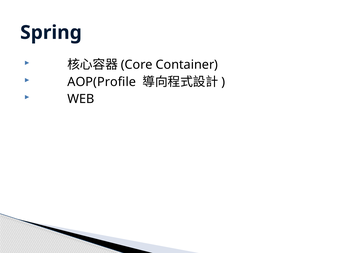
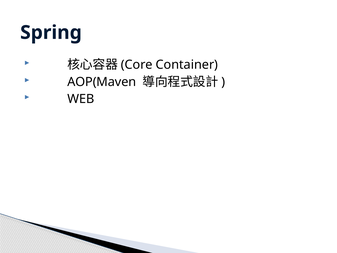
AOP(Profile: AOP(Profile -> AOP(Maven (102, 82)
